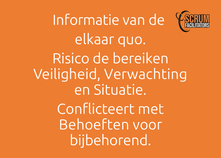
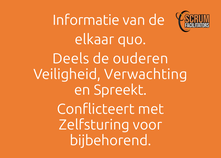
Risico: Risico -> Deels (71, 58)
bereiken: bereiken -> ouderen (141, 58)
Situatie: Situatie -> Spreekt (120, 90)
Behoeften: Behoeften -> Zelfsturing (94, 124)
